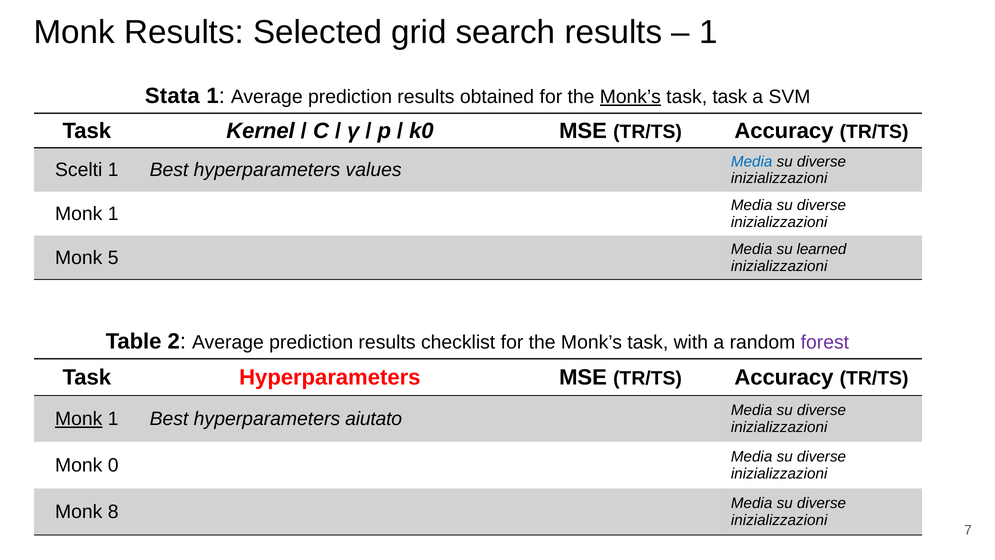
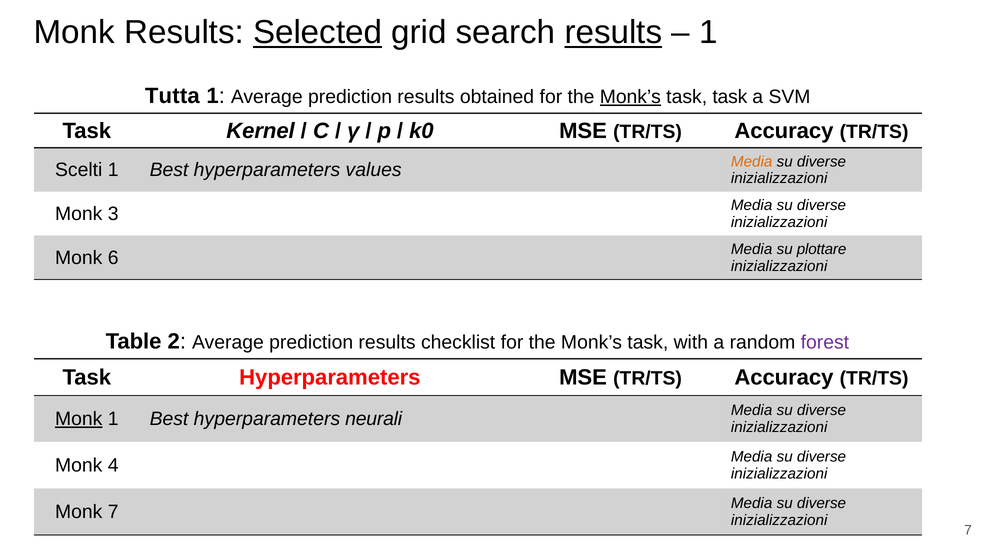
Selected underline: none -> present (318, 32)
results underline: none -> present (613, 32)
Stata: Stata -> Tutta (172, 96)
Media colour: blue -> orange (752, 161)
1: 1 -> 3 (113, 214)
5: 5 -> 6 (113, 258)
learned: learned -> plottare (822, 249)
aiutato: aiutato -> neurali (374, 419)
0: 0 -> 4 (113, 465)
Monk 8: 8 -> 7 (113, 512)
